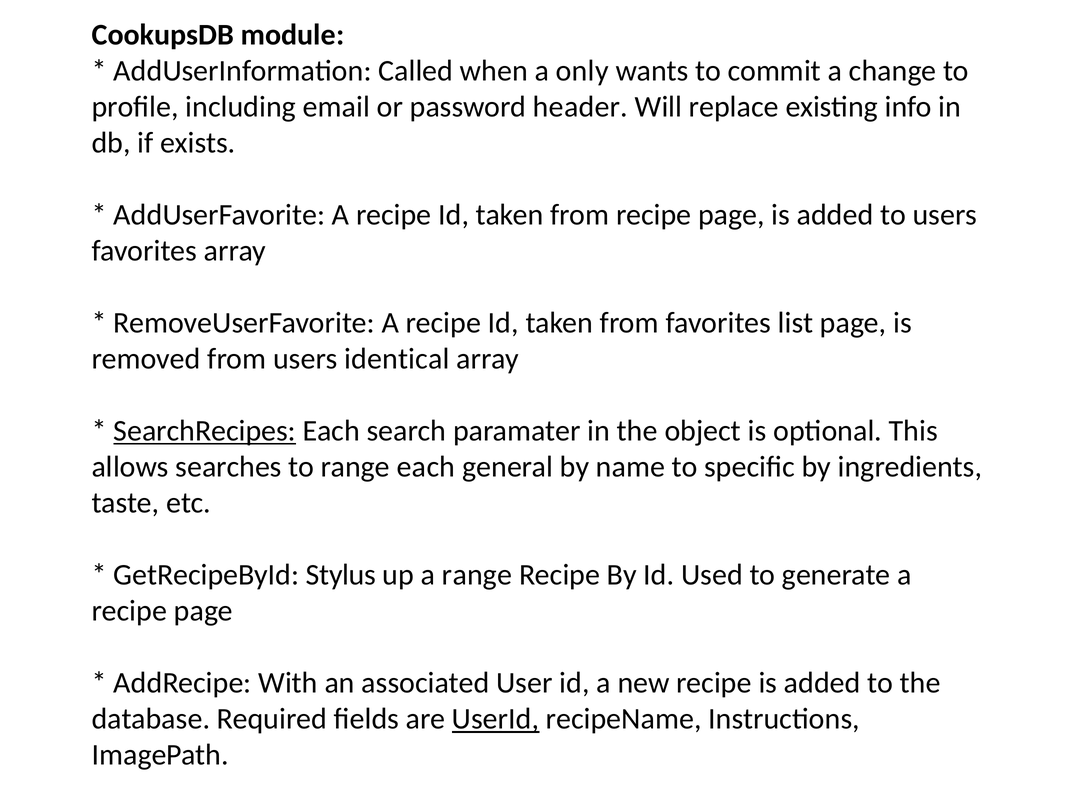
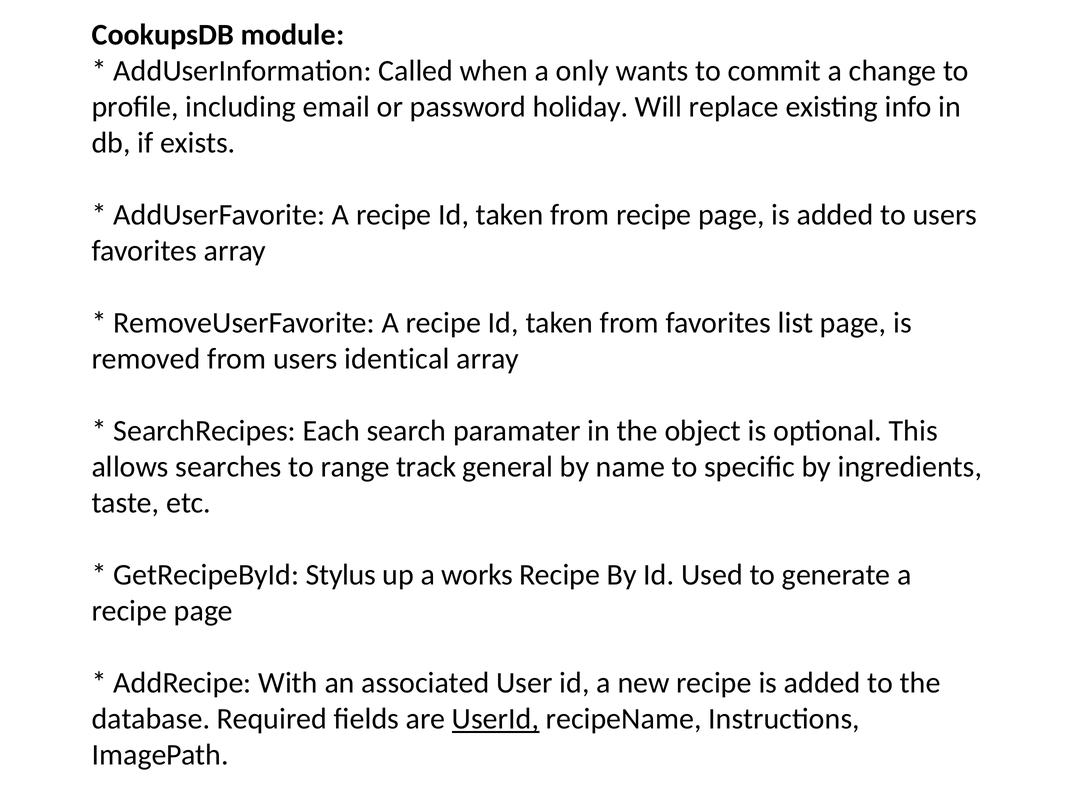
header: header -> holiday (581, 107)
SearchRecipes underline: present -> none (205, 431)
range each: each -> track (426, 467)
a range: range -> works (477, 575)
